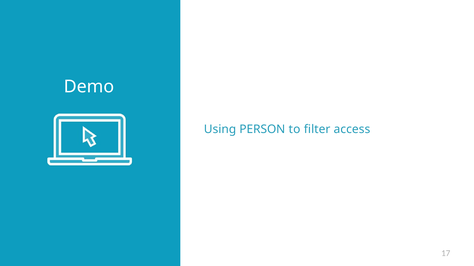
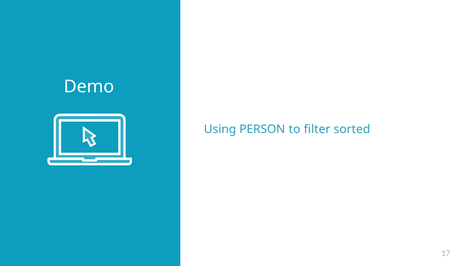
access: access -> sorted (352, 130)
